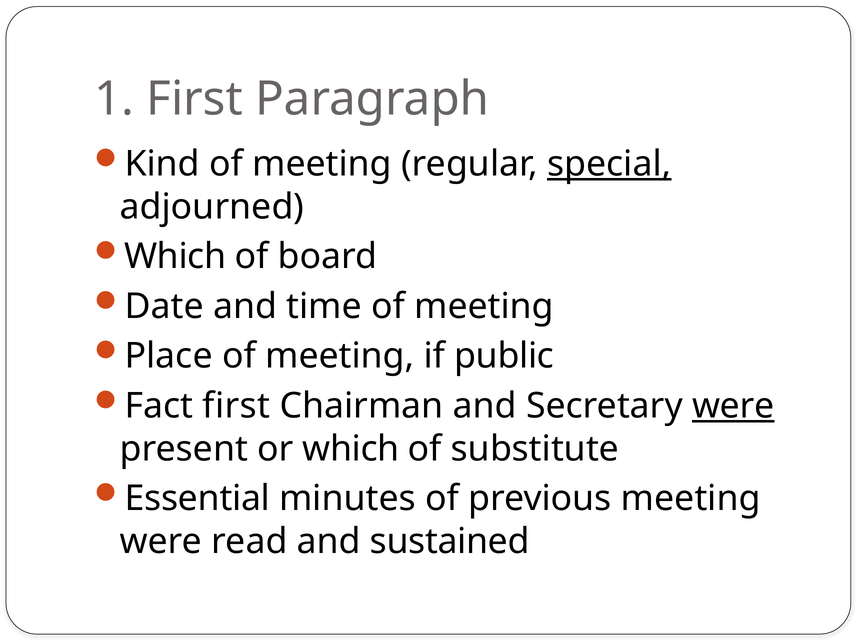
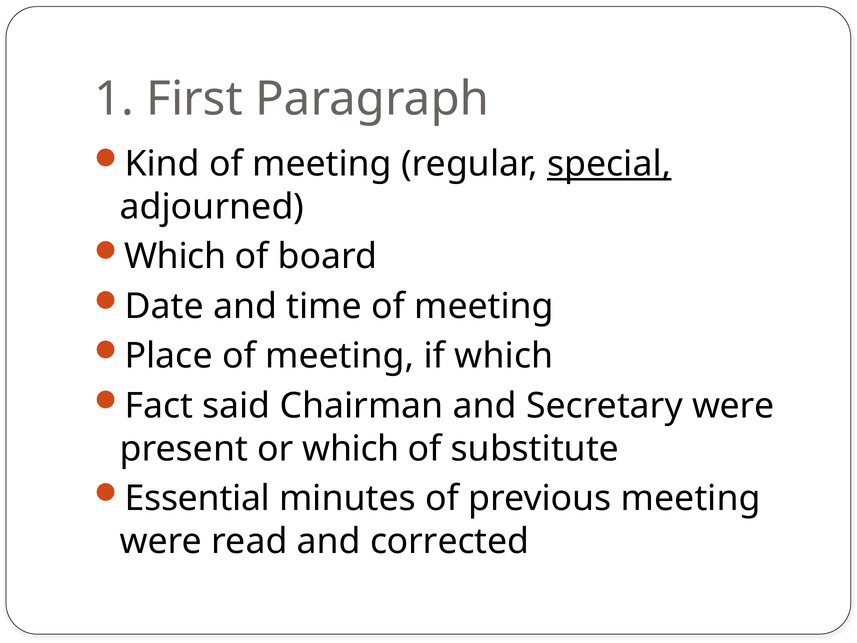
if public: public -> which (504, 356)
Fact first: first -> said (236, 406)
were underline: present -> none (733, 406)
sustained: sustained -> corrected (450, 541)
